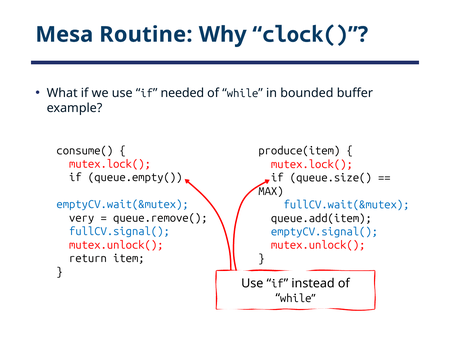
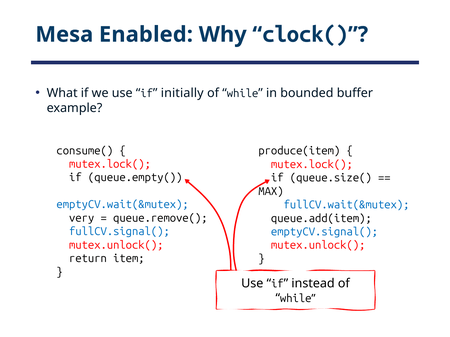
Routine: Routine -> Enabled (146, 35)
needed: needed -> initially (182, 93)
